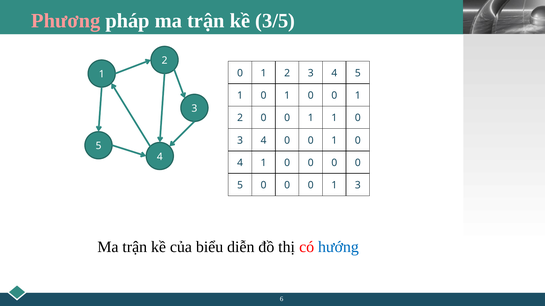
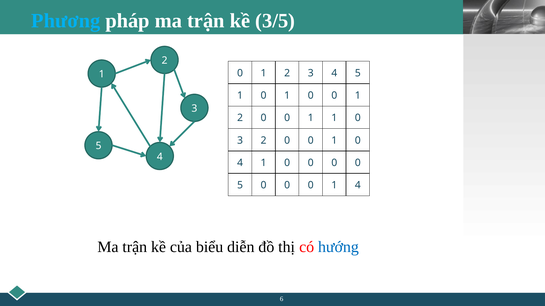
Phương colour: pink -> light blue (66, 21)
4: 4 -> 2 (264, 141)
1 3: 3 -> 4 (358, 186)
